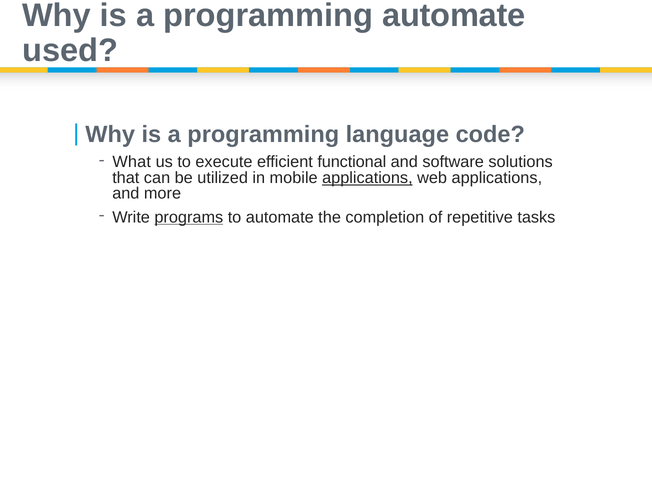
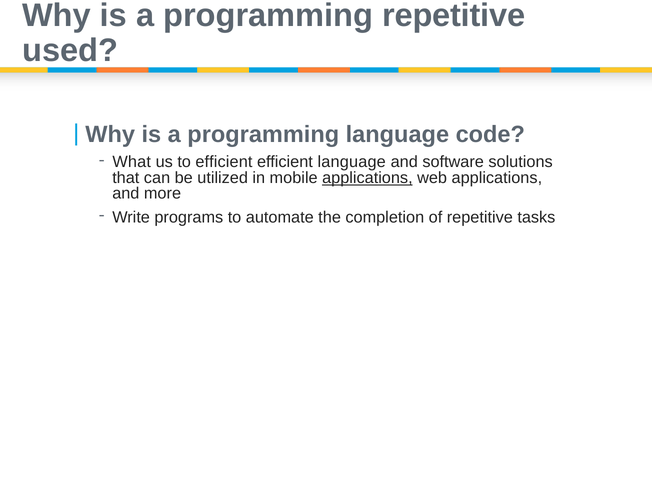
programming automate: automate -> repetitive (454, 15)
to execute: execute -> efficient (224, 162)
efficient functional: functional -> language (352, 162)
programs underline: present -> none (189, 217)
